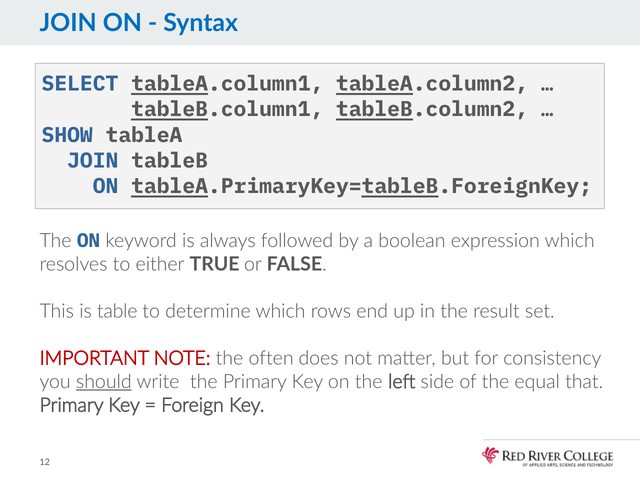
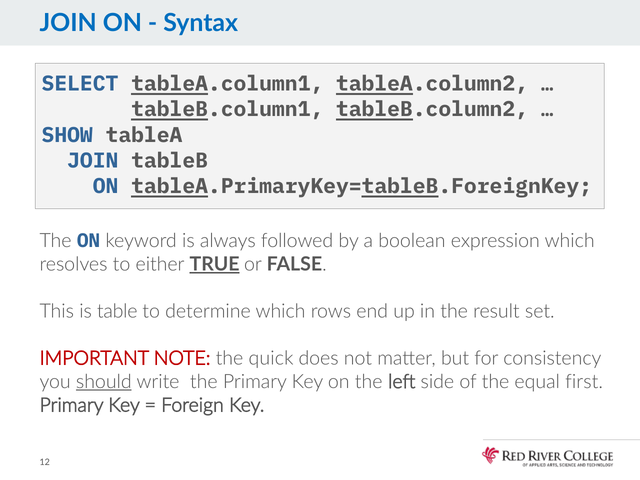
TRUE underline: none -> present (215, 264)
often: often -> quick (271, 358)
that: that -> first (584, 382)
